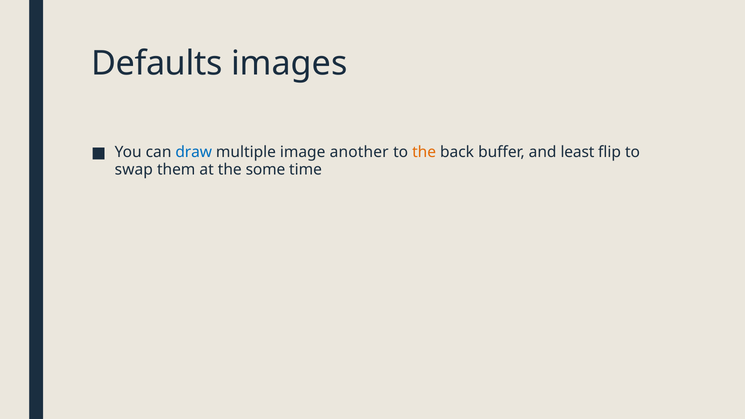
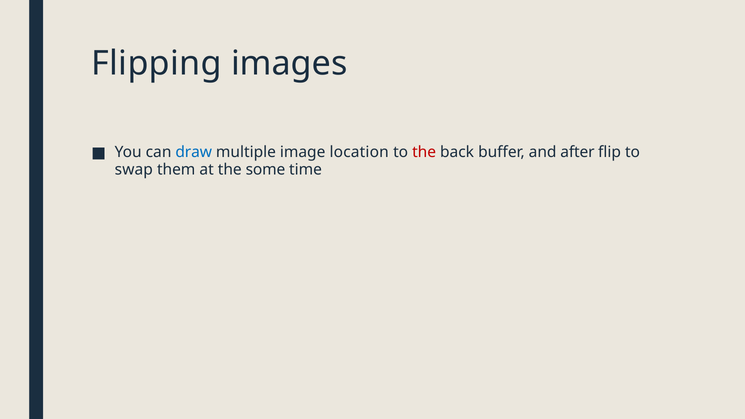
Defaults: Defaults -> Flipping (157, 64)
another: another -> location (359, 152)
the colour: orange -> red (424, 152)
least: least -> after (577, 152)
